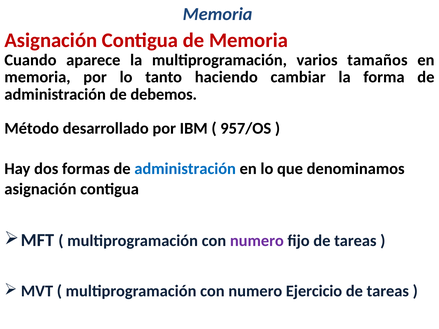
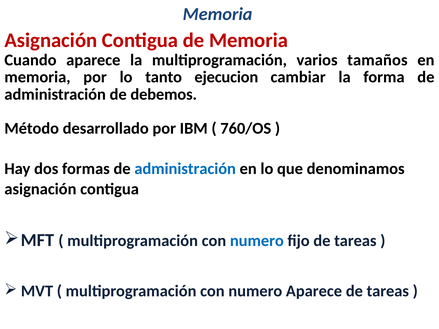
haciendo: haciendo -> ejecucion (226, 77)
957/OS: 957/OS -> 760/OS (246, 128)
numero colour: purple -> blue (257, 241)
numero Ejercicio: Ejercicio -> Aparece (314, 291)
